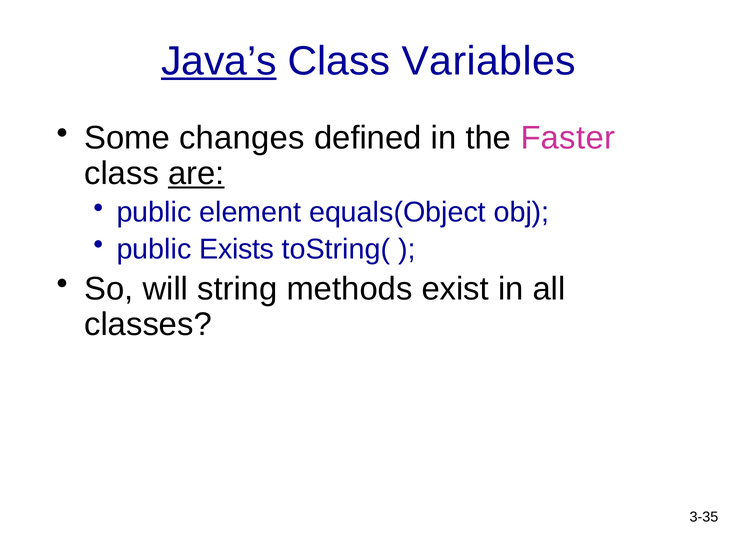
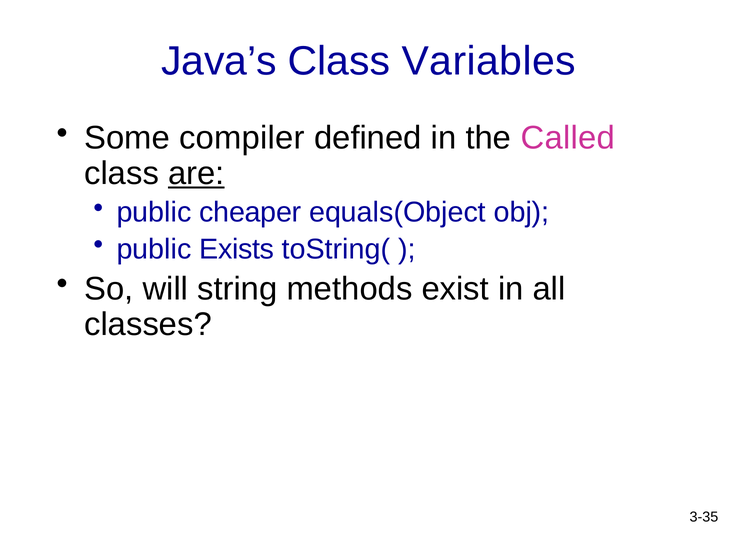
Java’s underline: present -> none (219, 61)
changes: changes -> compiler (242, 138)
Faster: Faster -> Called (568, 138)
element: element -> cheaper (250, 213)
